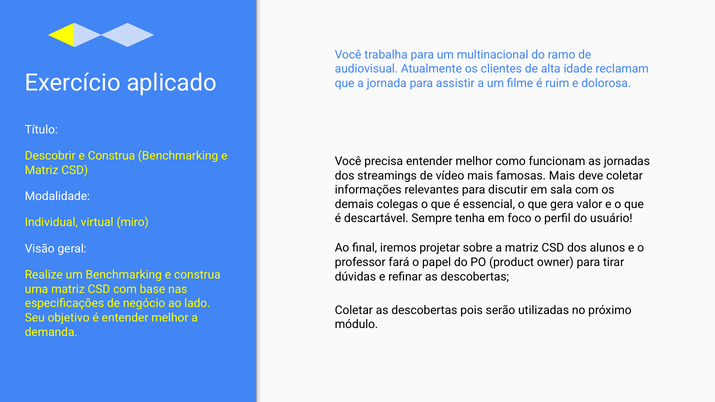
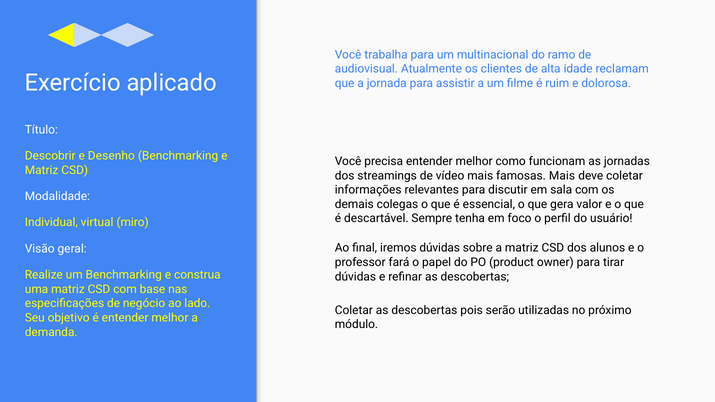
Descobrir e Construa: Construa -> Desenho (111, 156)
iremos projetar: projetar -> dúvidas (440, 248)
